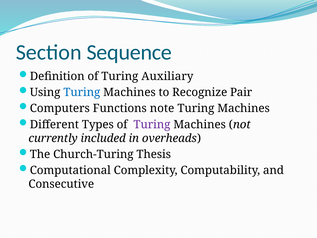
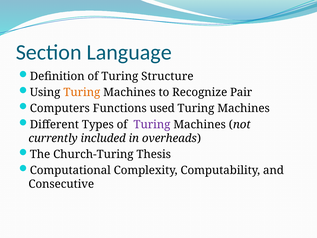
Sequence: Sequence -> Language (129, 52)
Auxiliary: Auxiliary -> Structure (167, 76)
Turing colour: blue -> orange (82, 92)
note: note -> used (162, 108)
